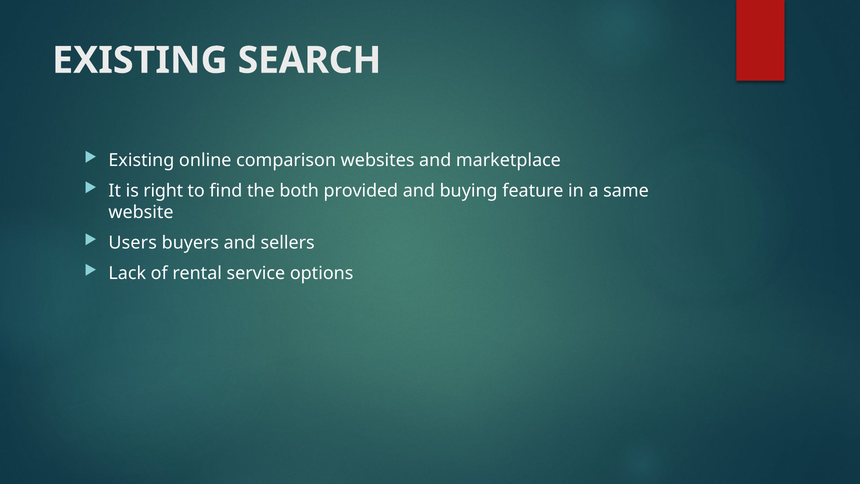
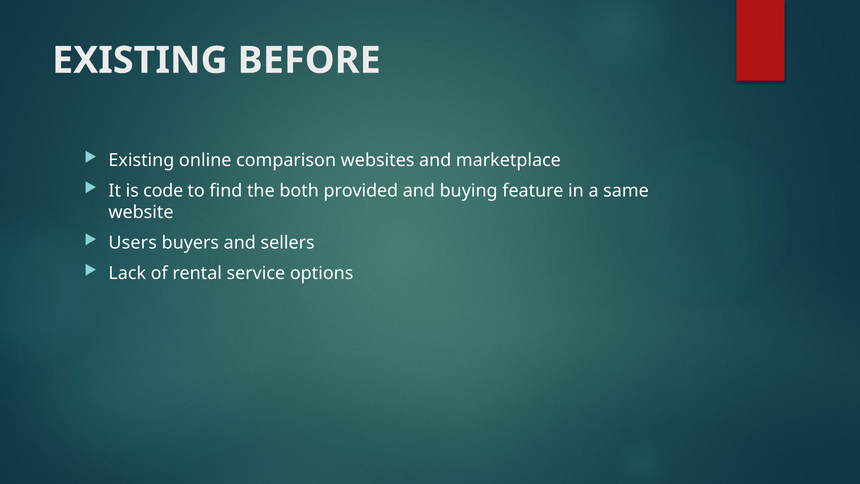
SEARCH: SEARCH -> BEFORE (309, 60)
right: right -> code (163, 191)
